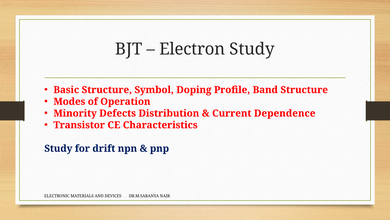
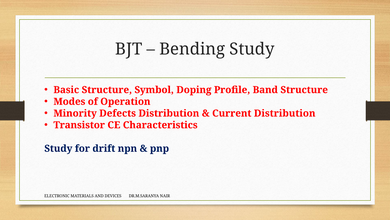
Electron: Electron -> Bending (192, 49)
Current Dependence: Dependence -> Distribution (285, 113)
